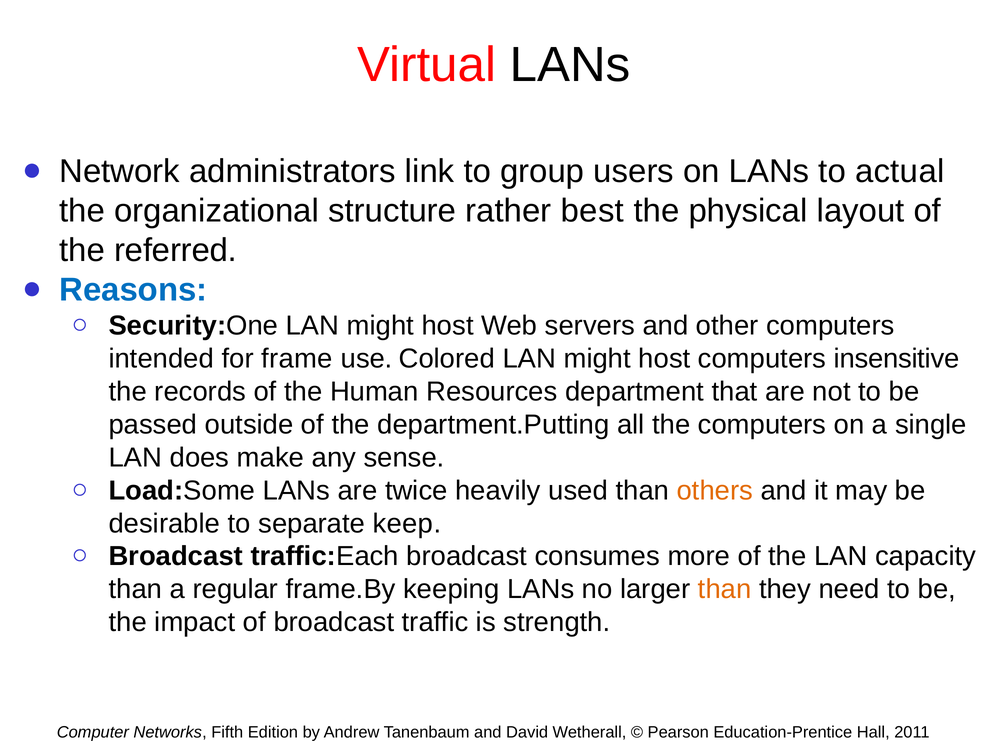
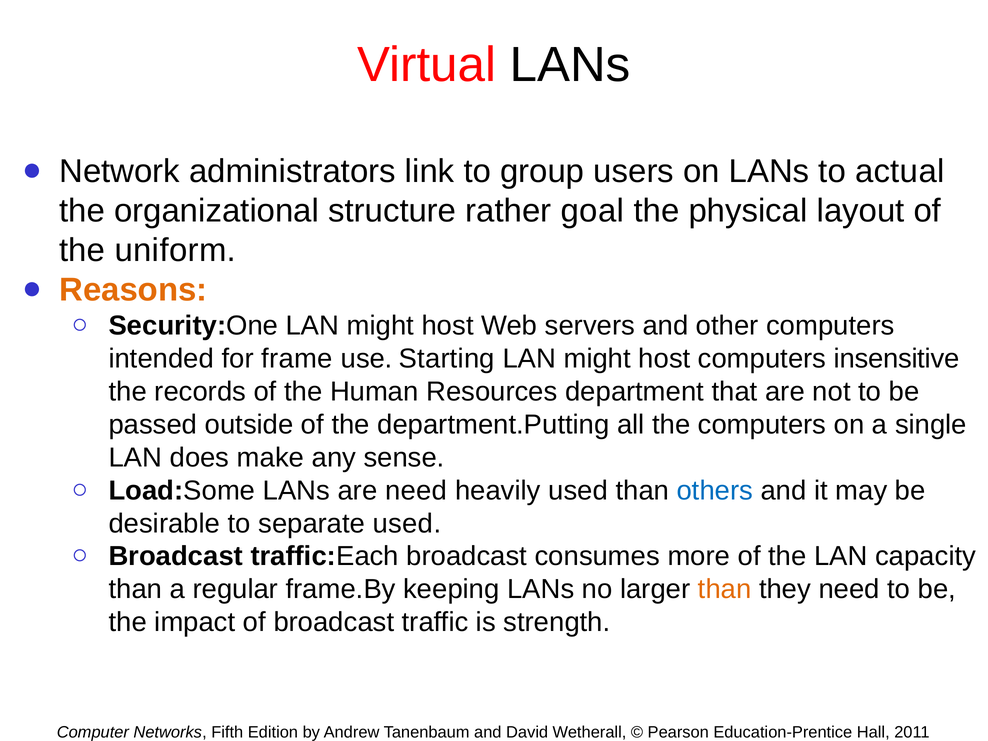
best: best -> goal (592, 211)
referred: referred -> uniform (175, 250)
Reasons colour: blue -> orange (133, 290)
Colored: Colored -> Starting (447, 359)
are twice: twice -> need (416, 491)
others colour: orange -> blue (715, 491)
separate keep: keep -> used (407, 523)
